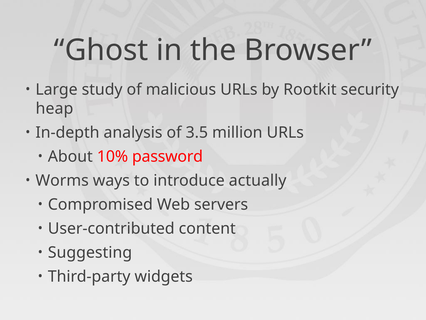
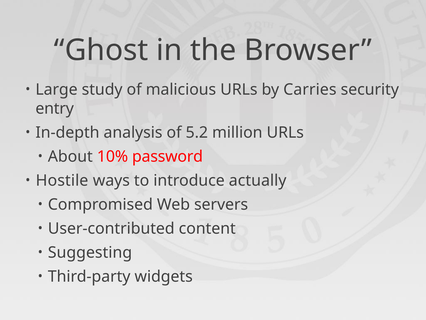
Rootkit: Rootkit -> Carries (310, 89)
heap: heap -> entry (55, 108)
3.5: 3.5 -> 5.2 (197, 132)
Worms: Worms -> Hostile (62, 180)
